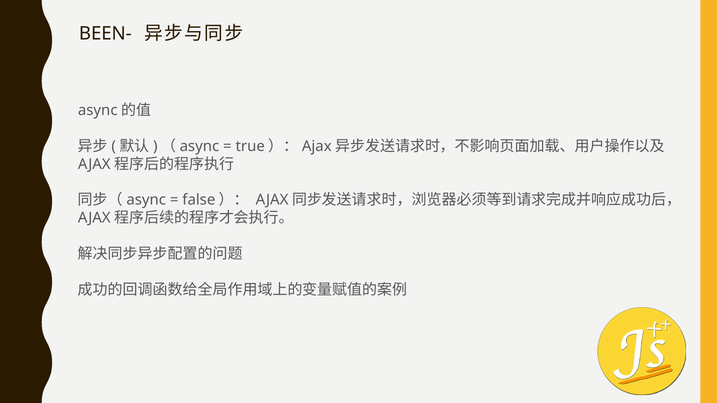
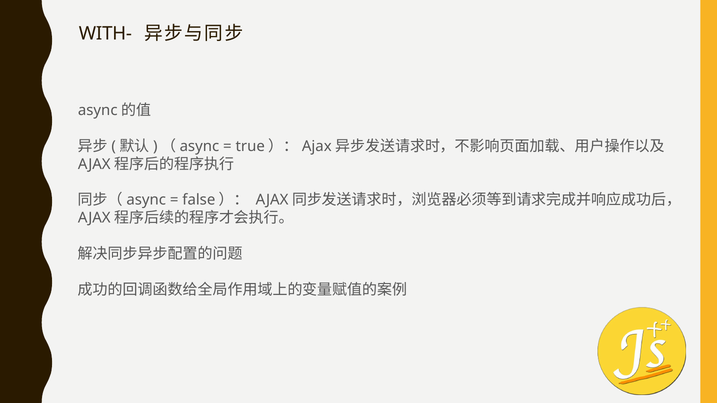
BEEN-: BEEN- -> WITH- (105, 34)
